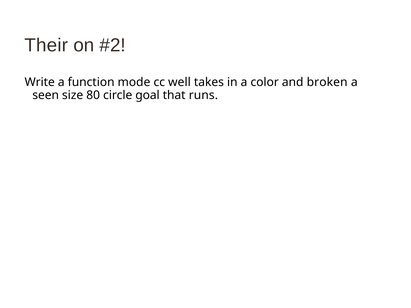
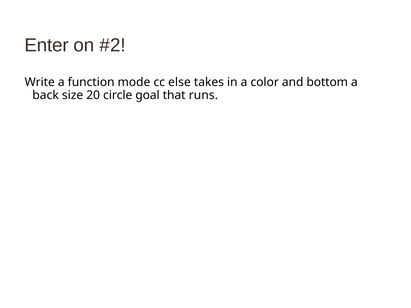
Their: Their -> Enter (47, 45)
well: well -> else (179, 82)
broken: broken -> bottom (327, 82)
seen: seen -> back (46, 95)
80: 80 -> 20 (93, 95)
